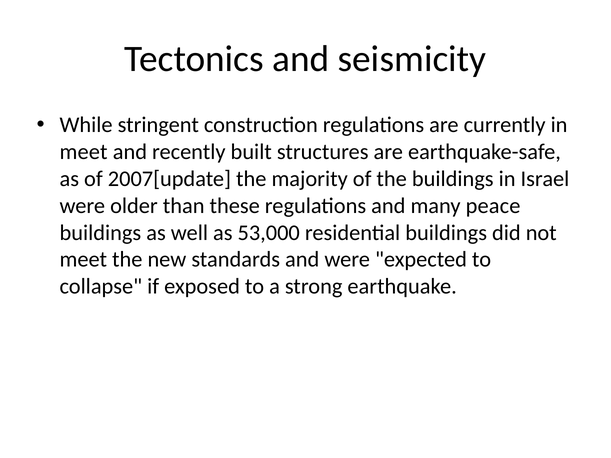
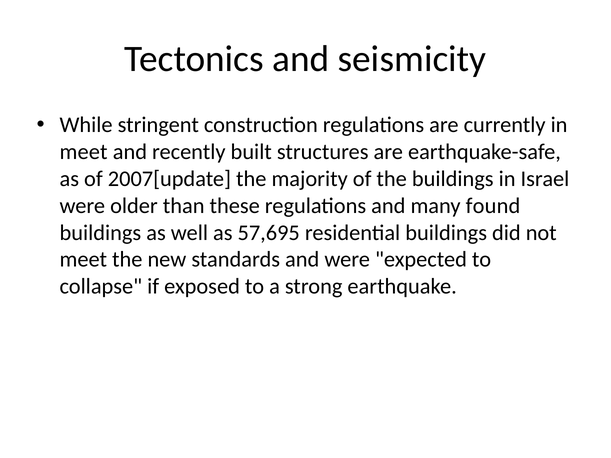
peace: peace -> found (493, 206)
53,000: 53,000 -> 57,695 (269, 233)
